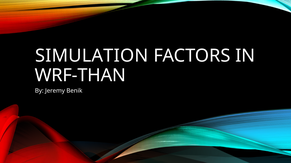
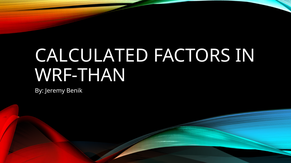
SIMULATION: SIMULATION -> CALCULATED (92, 56)
